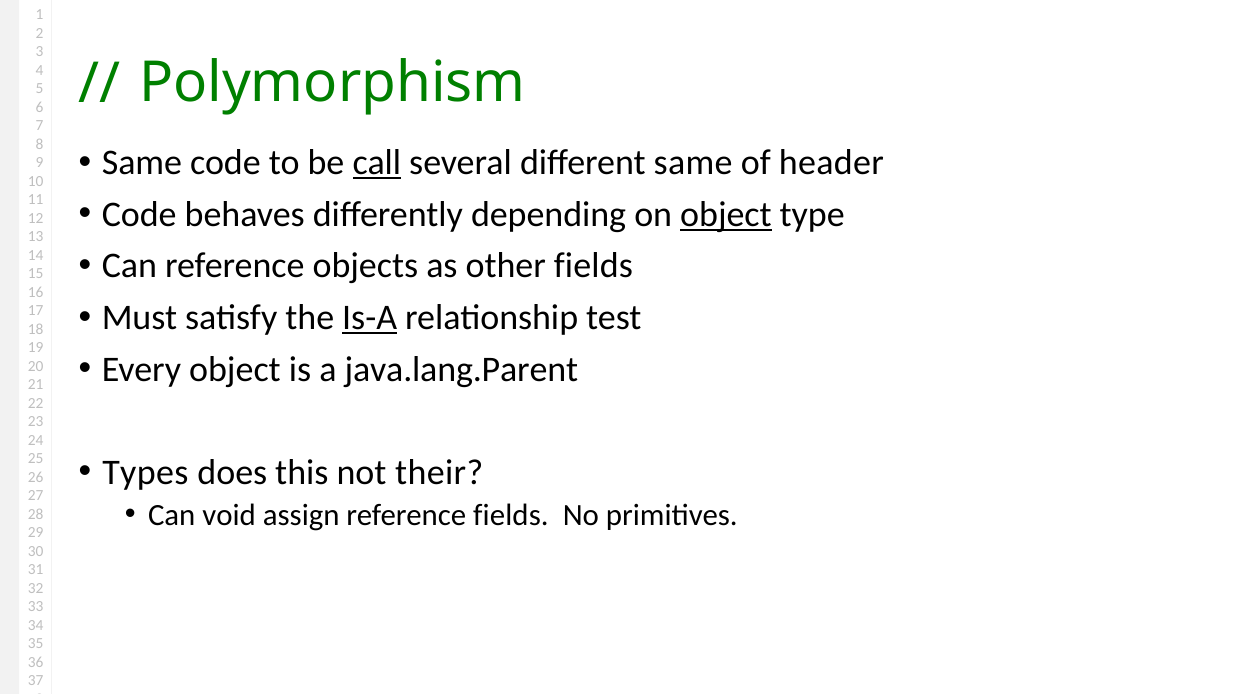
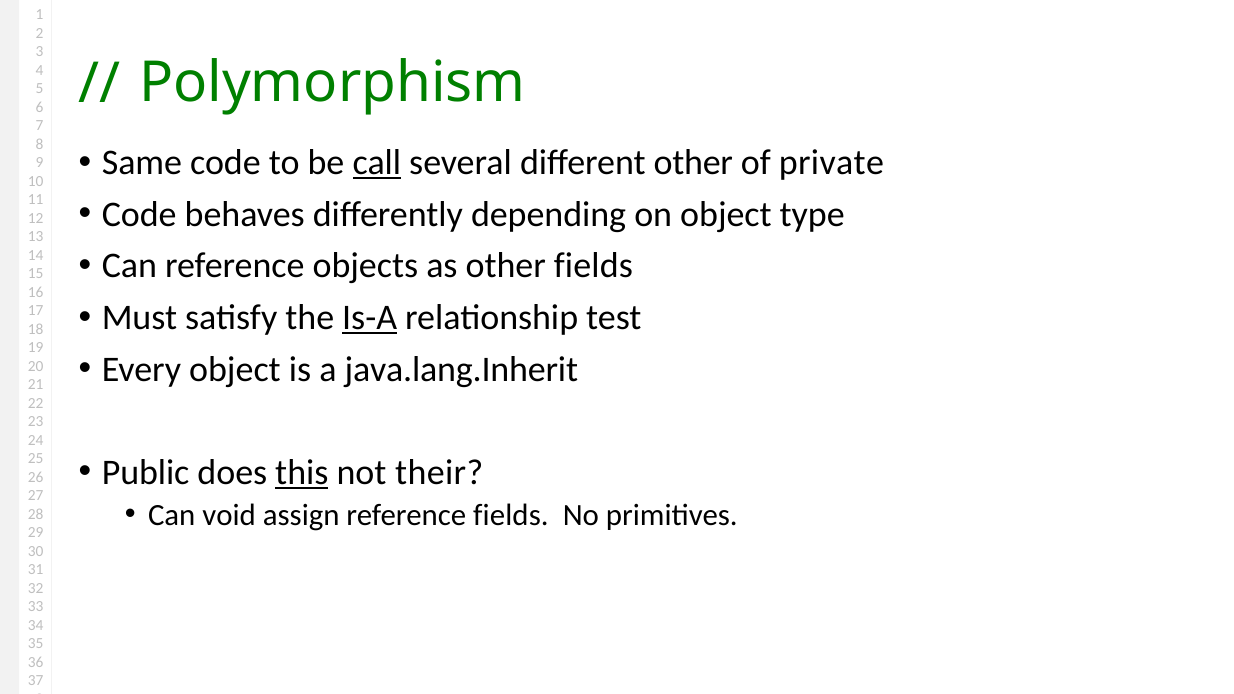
different same: same -> other (693, 163)
header: header -> private (831, 163)
object underline: present -> none (726, 214)
java.lang.Parent: java.lang.Parent -> java.lang.Inherit (461, 369)
Types: Types -> Public (146, 473)
this underline: none -> present (302, 473)
